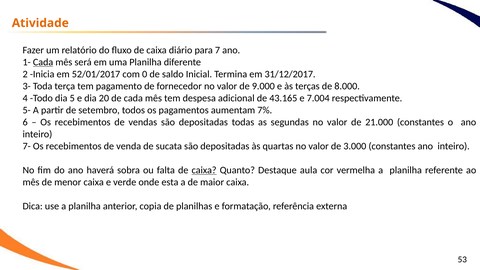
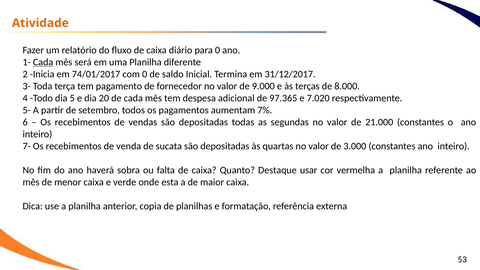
para 7: 7 -> 0 (218, 50)
52/01/2017: 52/01/2017 -> 74/01/2017 (96, 74)
43.165: 43.165 -> 97.365 (283, 98)
7.004: 7.004 -> 7.020 (318, 98)
caixa underline: present -> none (204, 170)
aula: aula -> usar (309, 170)
